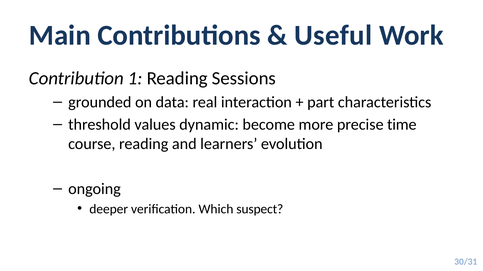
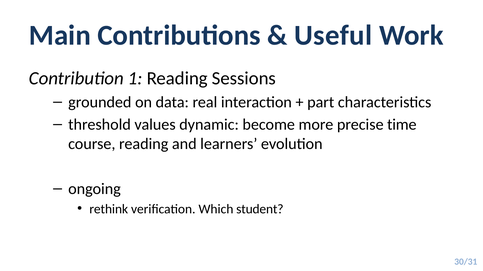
deeper: deeper -> rethink (109, 209)
suspect: suspect -> student (260, 209)
